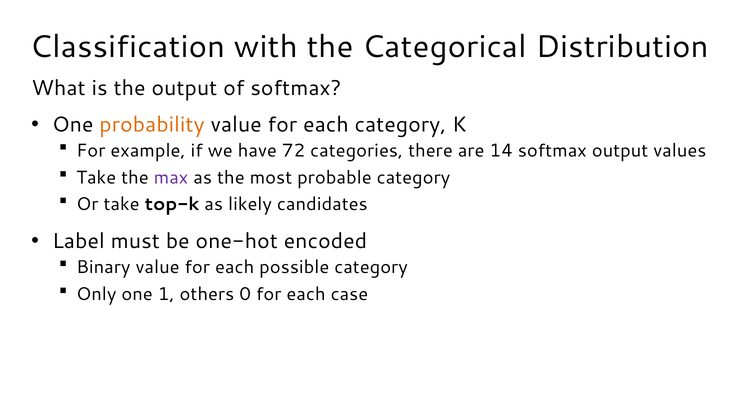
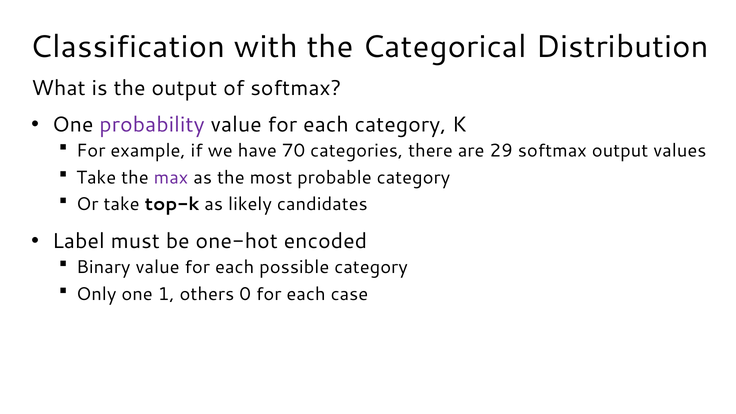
probability colour: orange -> purple (152, 125)
72: 72 -> 70 (294, 151)
14: 14 -> 29 (501, 151)
